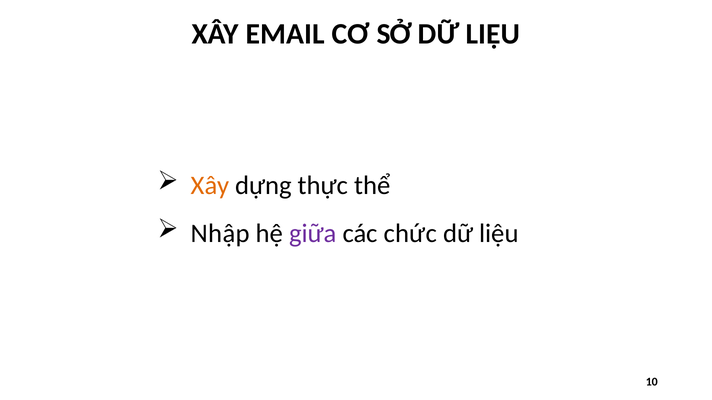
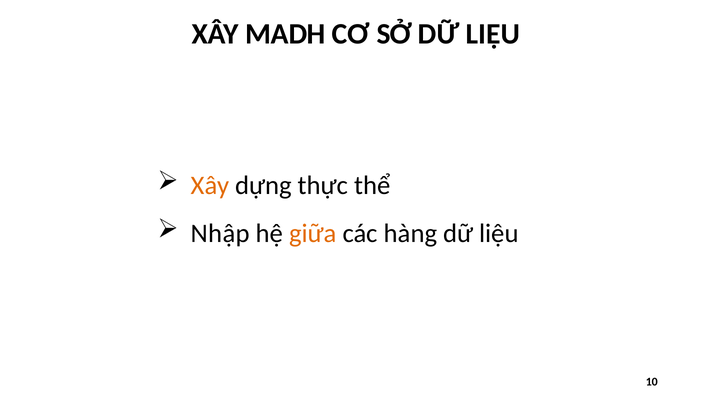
EMAIL: EMAIL -> MADH (285, 34)
giữa colour: purple -> orange (313, 234)
chức: chức -> hàng (410, 234)
